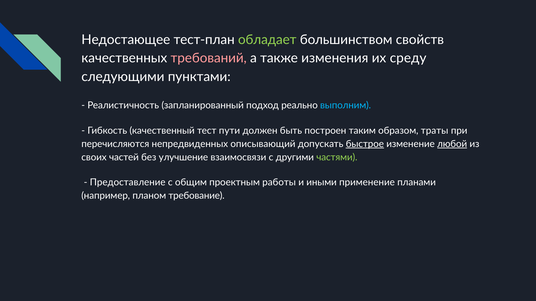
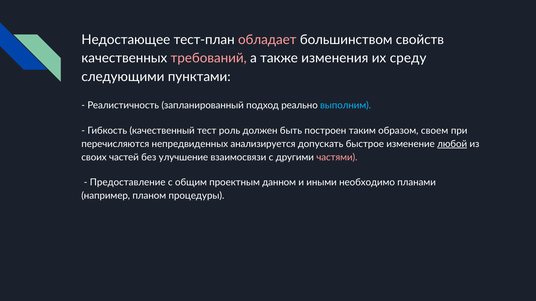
обладает colour: light green -> pink (267, 40)
пути: пути -> роль (229, 131)
траты: траты -> своем (435, 131)
описывающий: описывающий -> анализируется (263, 144)
быстрое underline: present -> none (365, 144)
частями colour: light green -> pink (337, 157)
работы: работы -> данном (279, 183)
применение: применение -> необходимо (367, 183)
требование: требование -> процедуры (196, 196)
